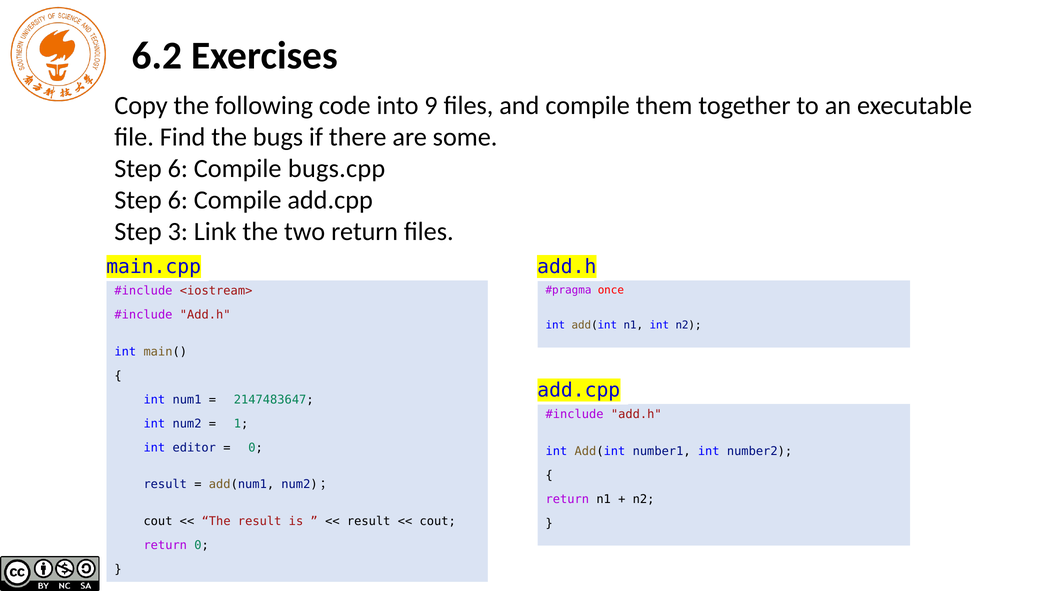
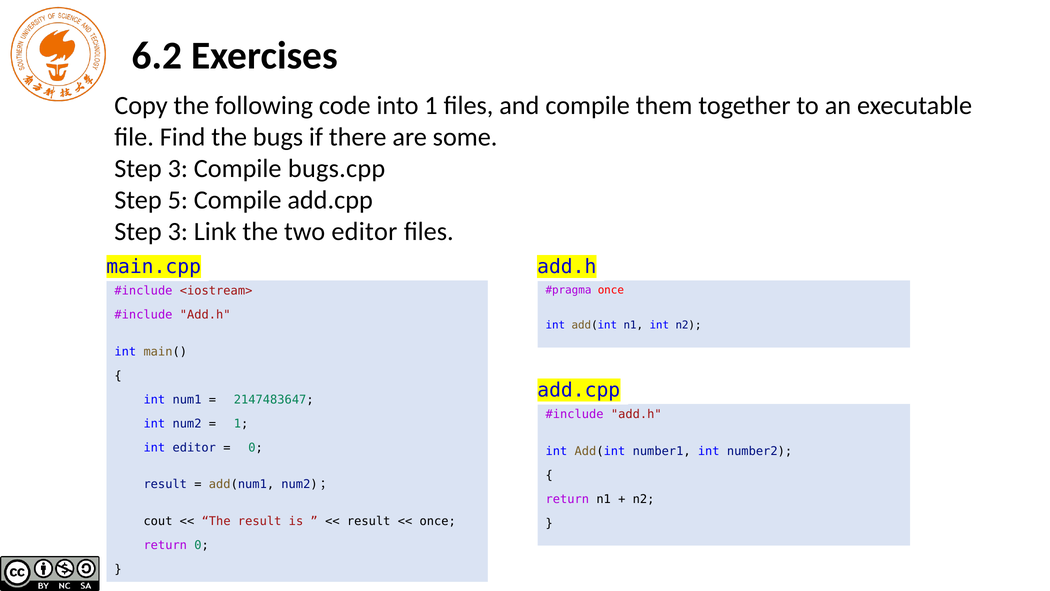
into 9: 9 -> 1 (431, 106)
6: 6 -> 3 (178, 169)
6: 6 -> 5 (178, 200)
two return: return -> editor (364, 232)
cout: cout -> once (438, 521)
